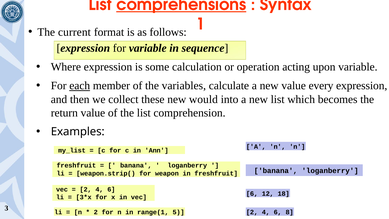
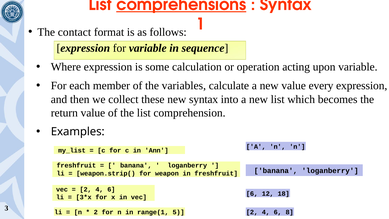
current: current -> contact (74, 32)
each underline: present -> none (80, 86)
new would: would -> syntax (204, 99)
